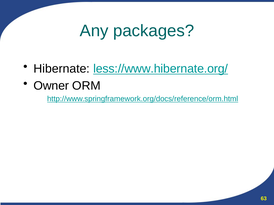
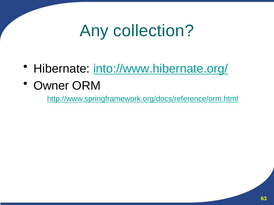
packages: packages -> collection (154, 31)
less://www.hibernate.org/: less://www.hibernate.org/ -> into://www.hibernate.org/ (161, 69)
